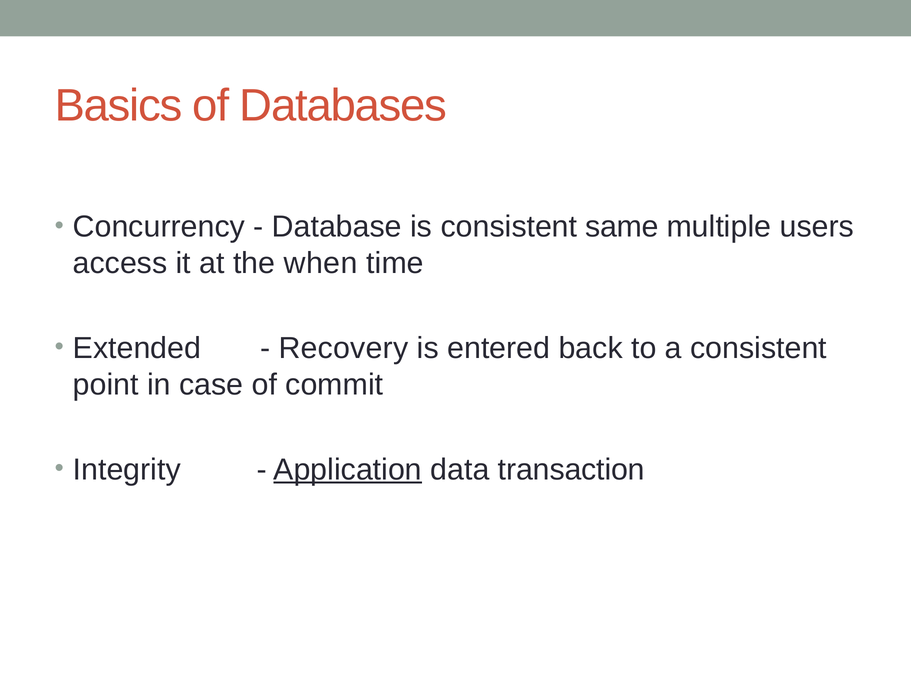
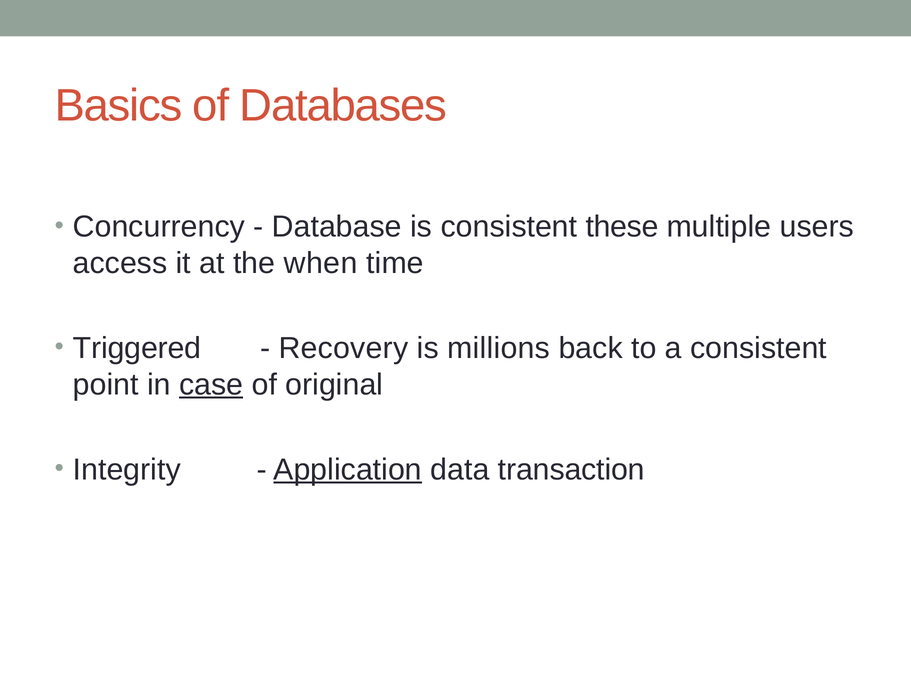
same: same -> these (622, 227)
Extended: Extended -> Triggered (137, 348)
entered: entered -> millions (499, 348)
case underline: none -> present (211, 385)
commit: commit -> original (334, 385)
